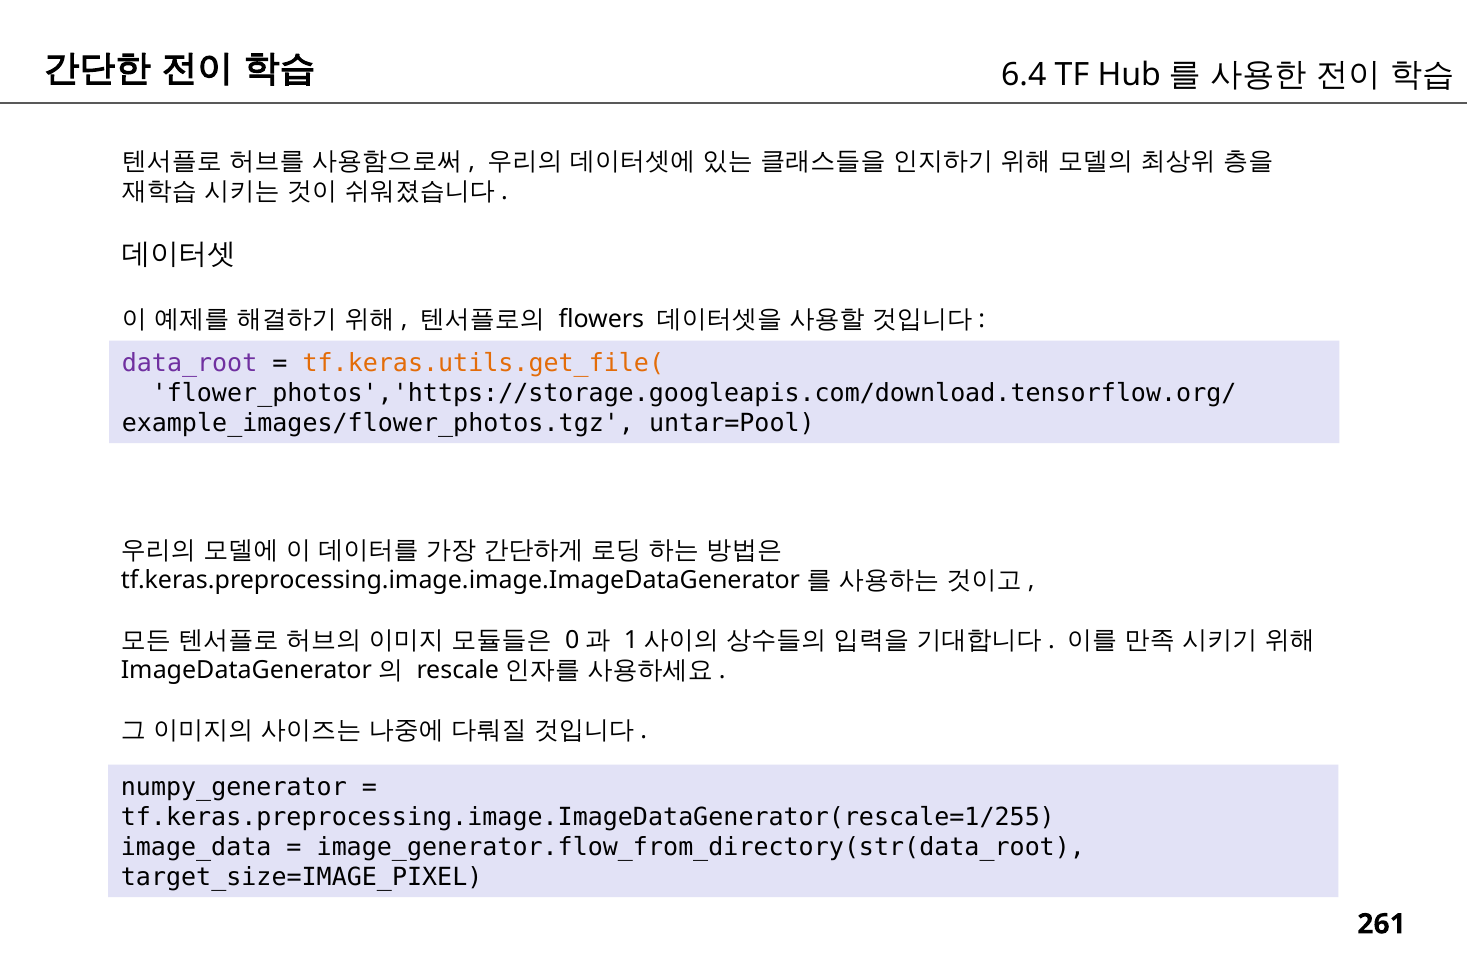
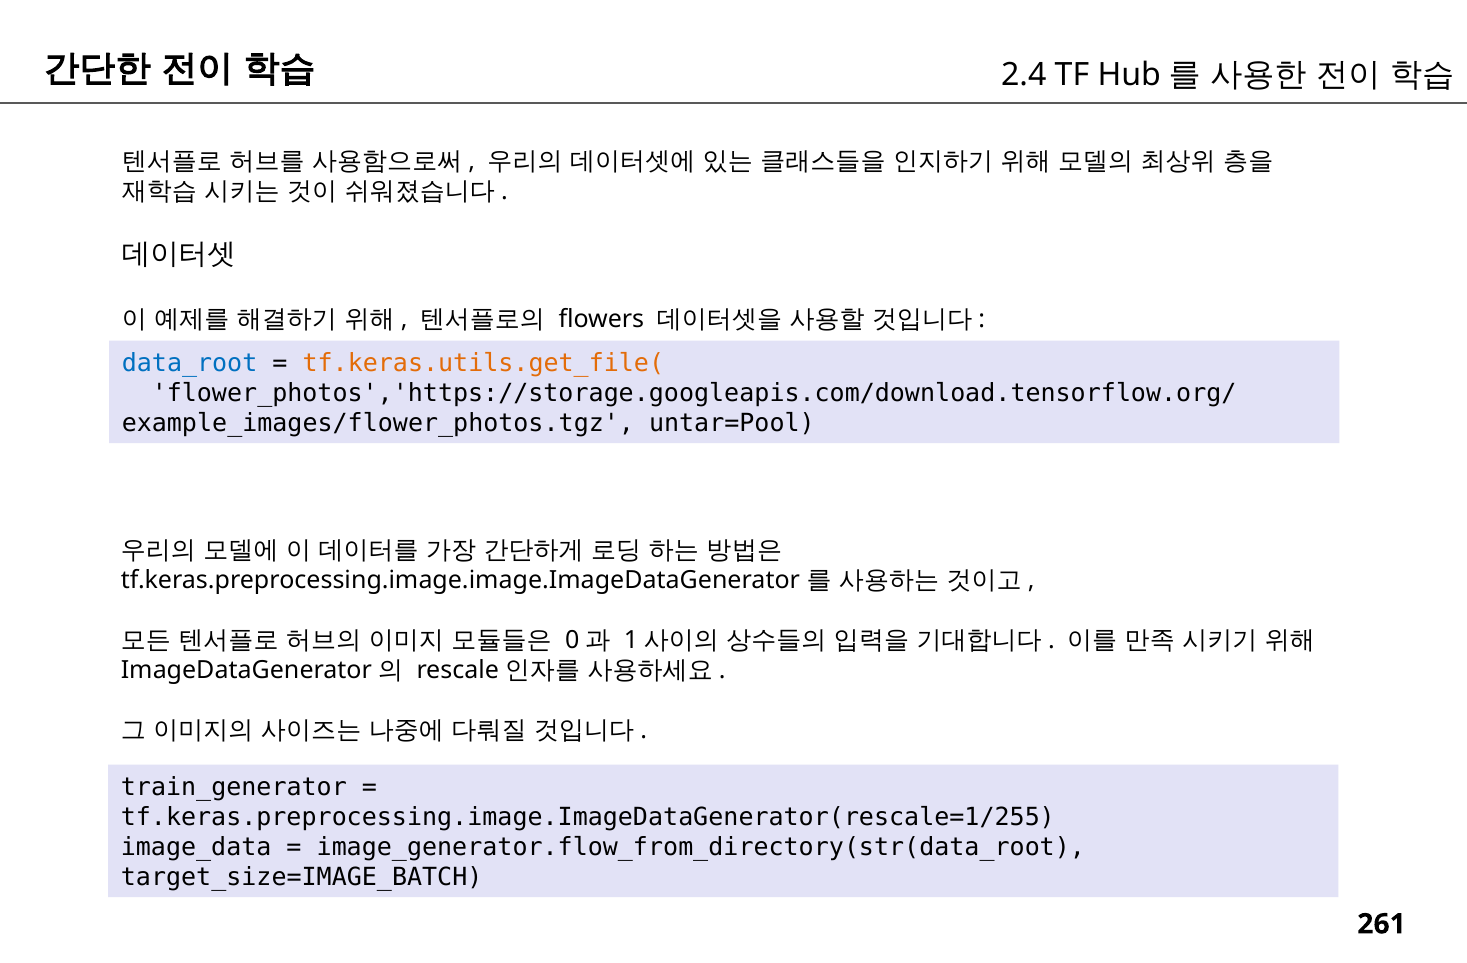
6.4: 6.4 -> 2.4 (1024, 75)
data_root colour: purple -> blue (190, 364)
numpy_generator: numpy_generator -> train_generator (234, 788)
target_size=IMAGE_PIXEL: target_size=IMAGE_PIXEL -> target_size=IMAGE_BATCH (302, 878)
